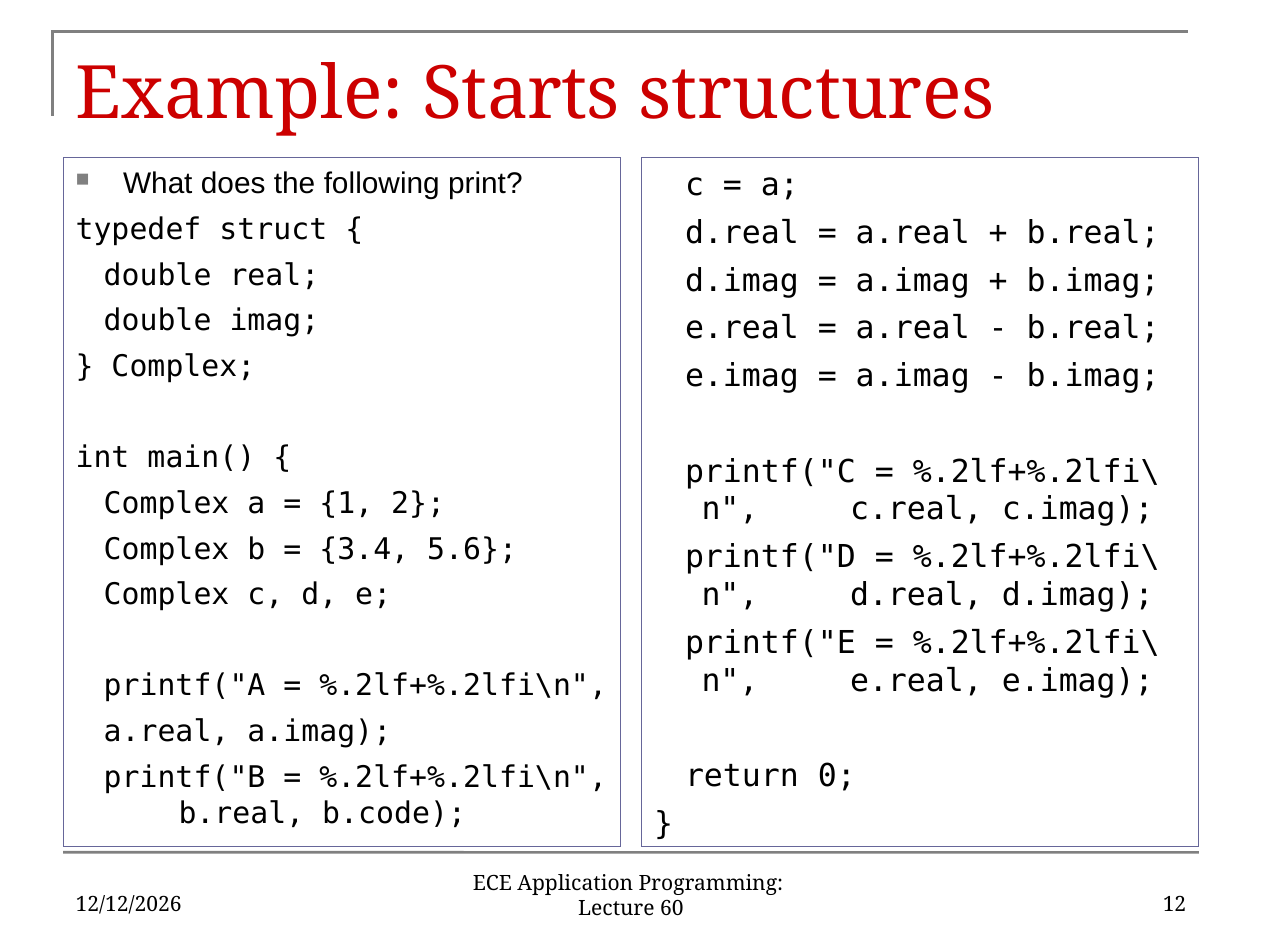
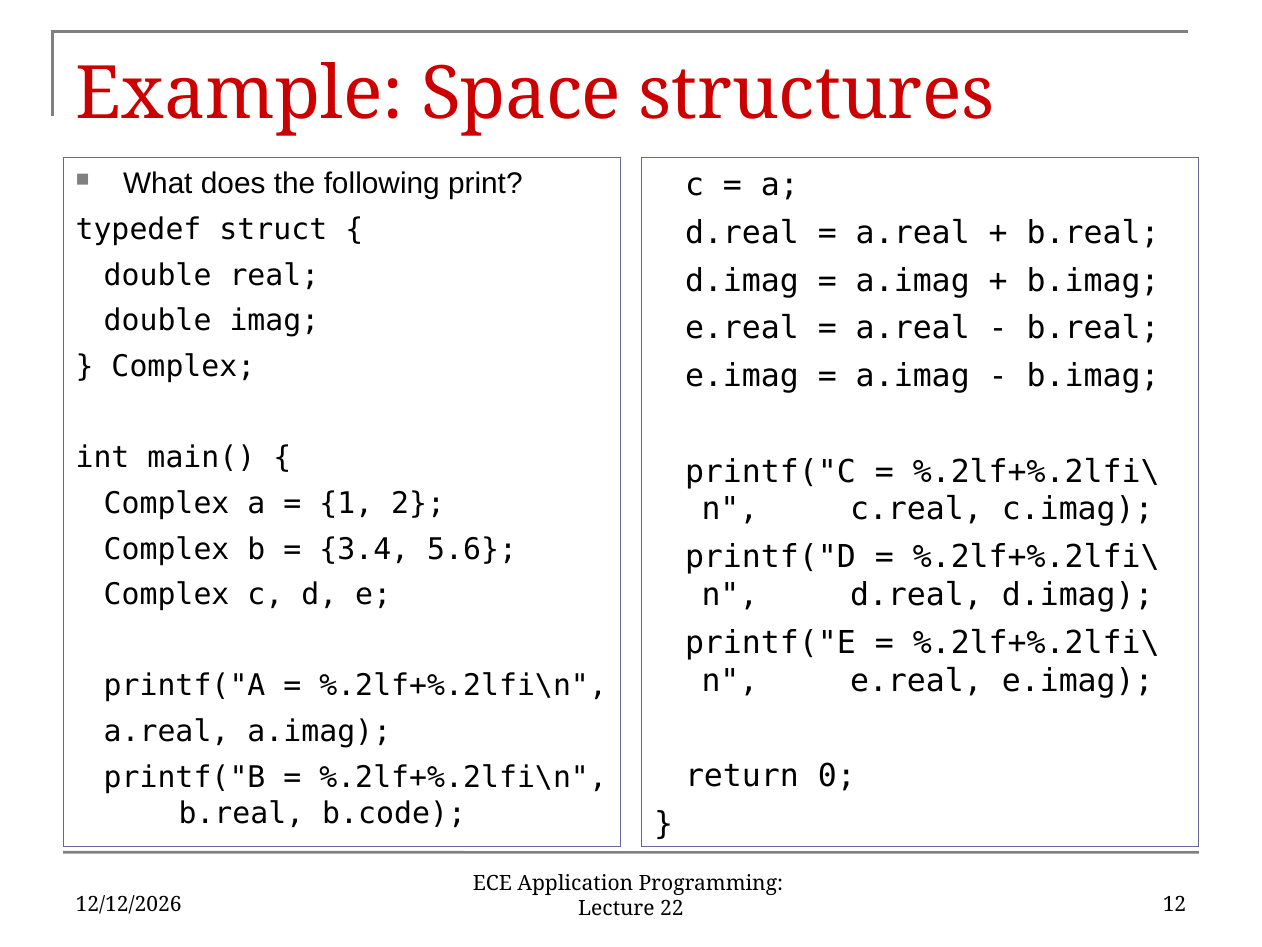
Starts: Starts -> Space (521, 94)
60: 60 -> 22 (672, 908)
